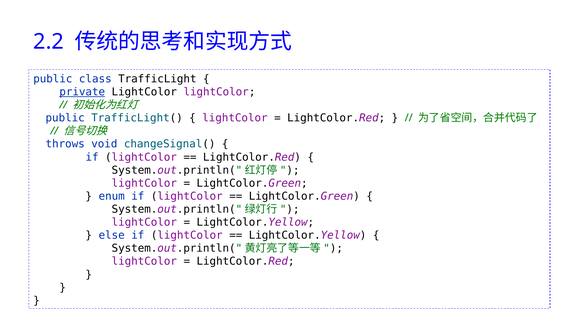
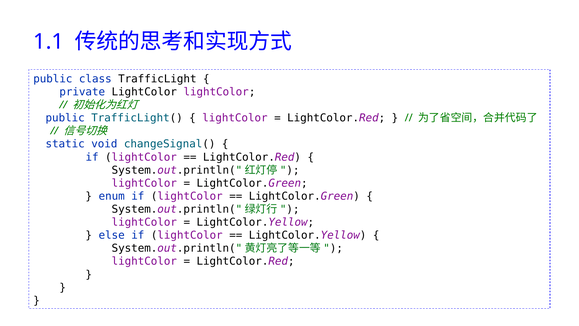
2.2: 2.2 -> 1.1 (49, 42)
private underline: present -> none (82, 92)
throws: throws -> static (65, 144)
